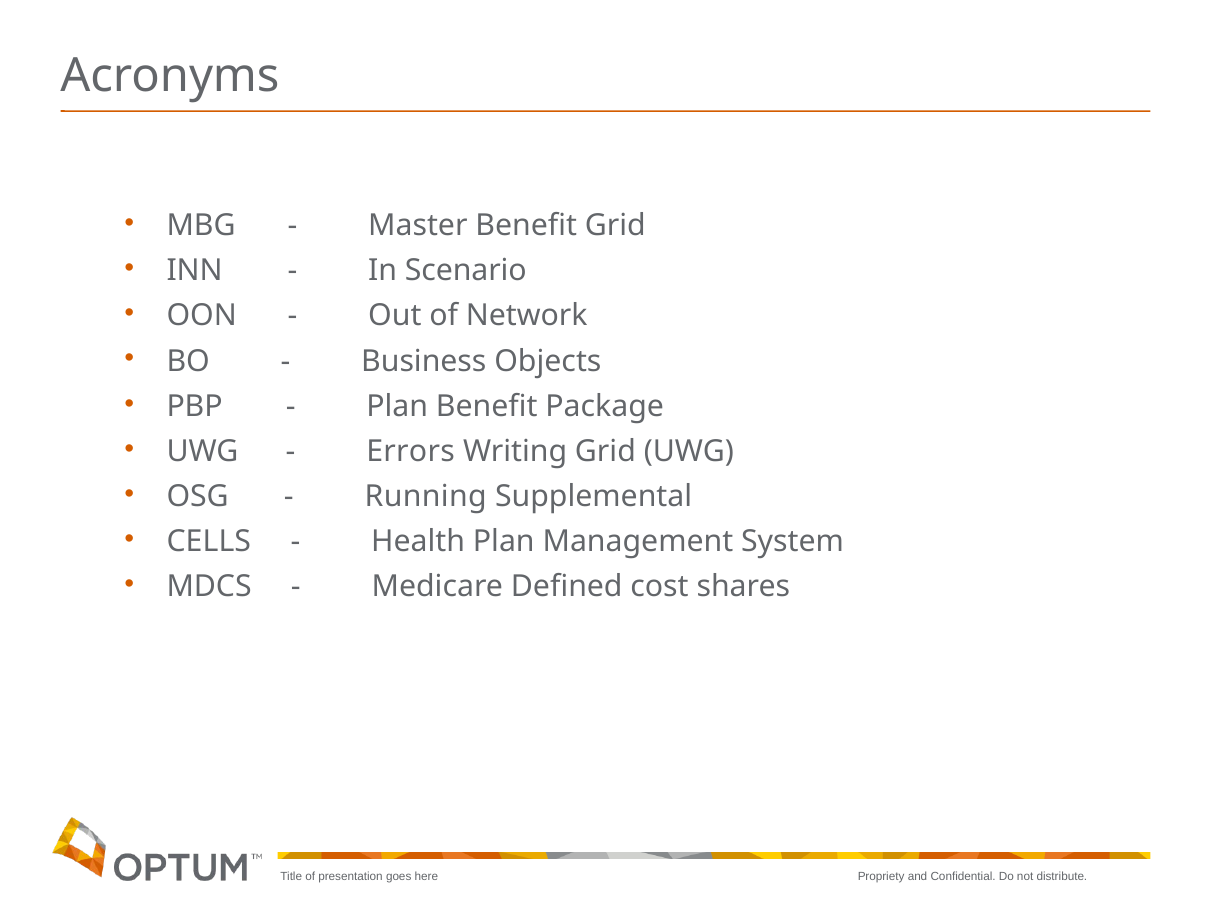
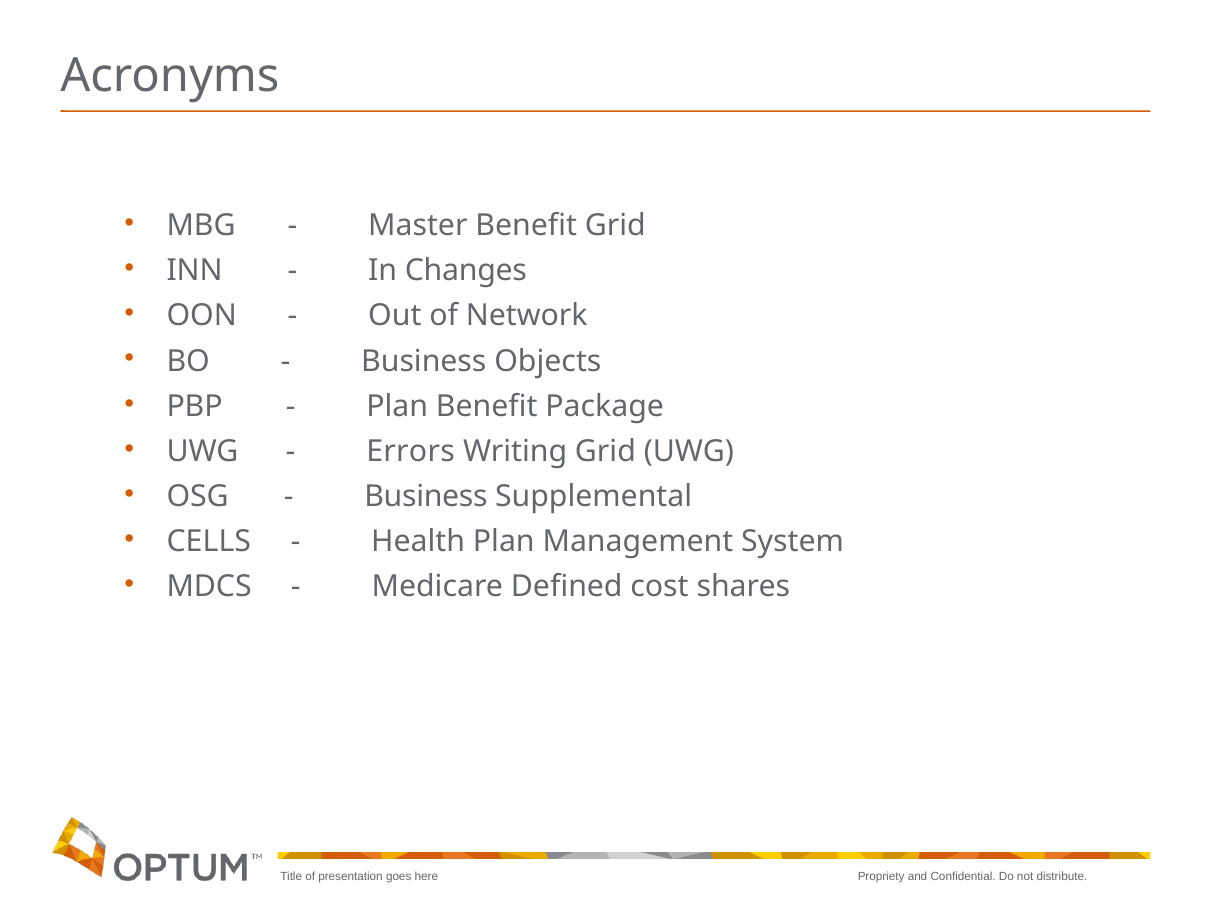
Scenario: Scenario -> Changes (466, 271)
Running: Running -> Business (426, 496)
